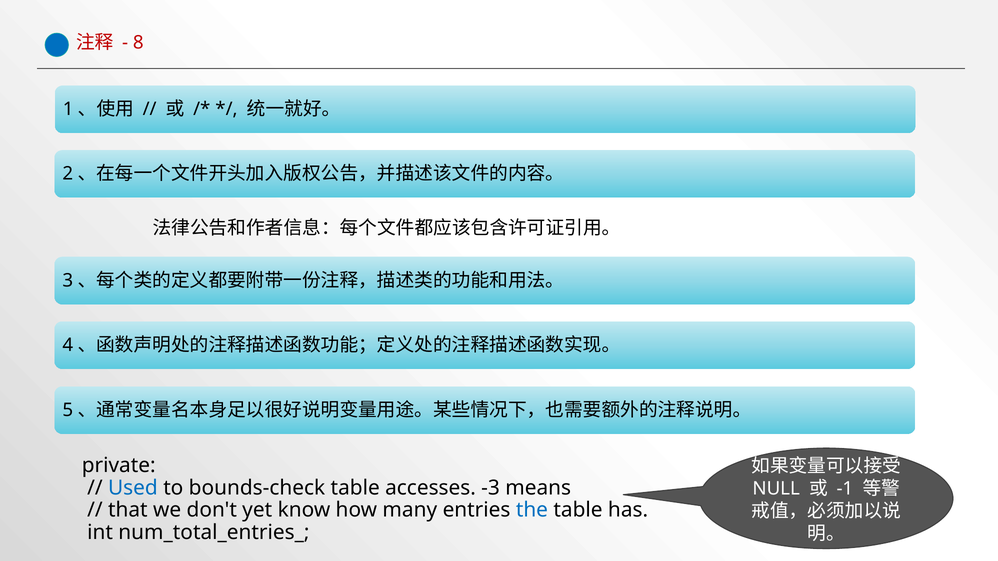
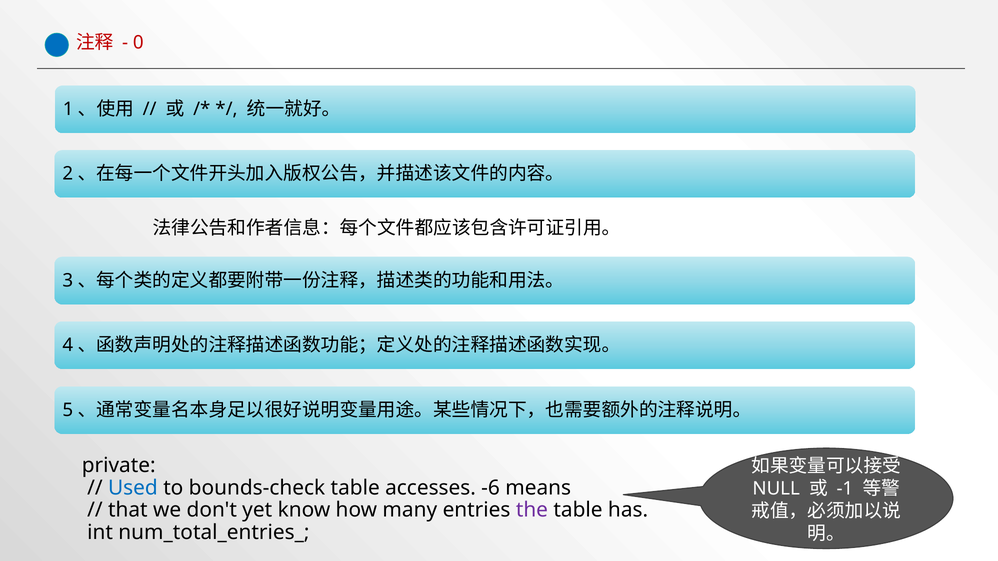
8: 8 -> 0 (138, 43)
-3: -3 -> -6 (491, 488)
the colour: blue -> purple (532, 511)
